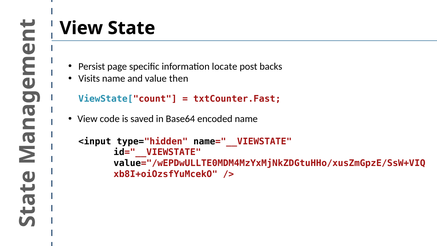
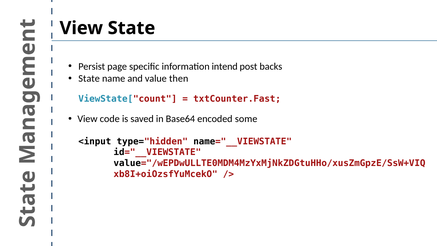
locate: locate -> intend (225, 66)
Visits: Visits -> State (89, 79)
encoded name: name -> some (246, 119)
